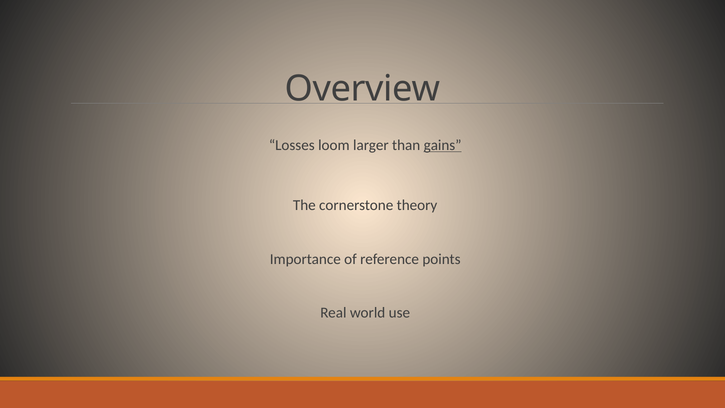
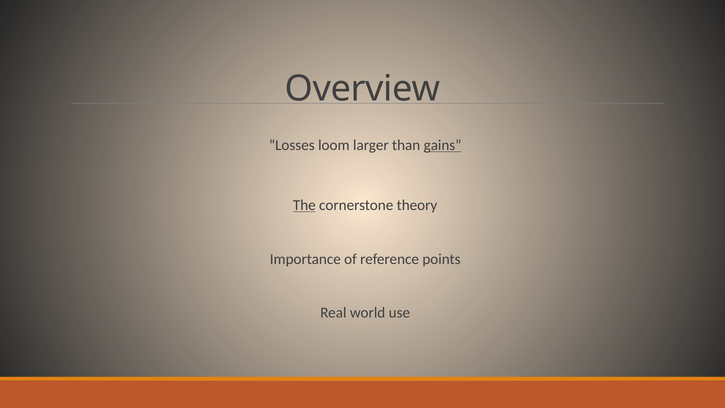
The underline: none -> present (304, 205)
